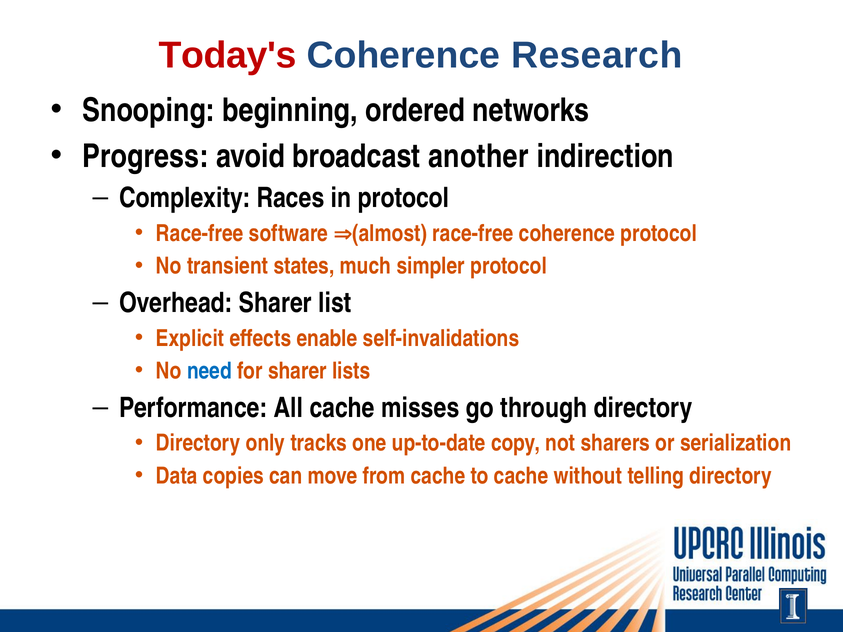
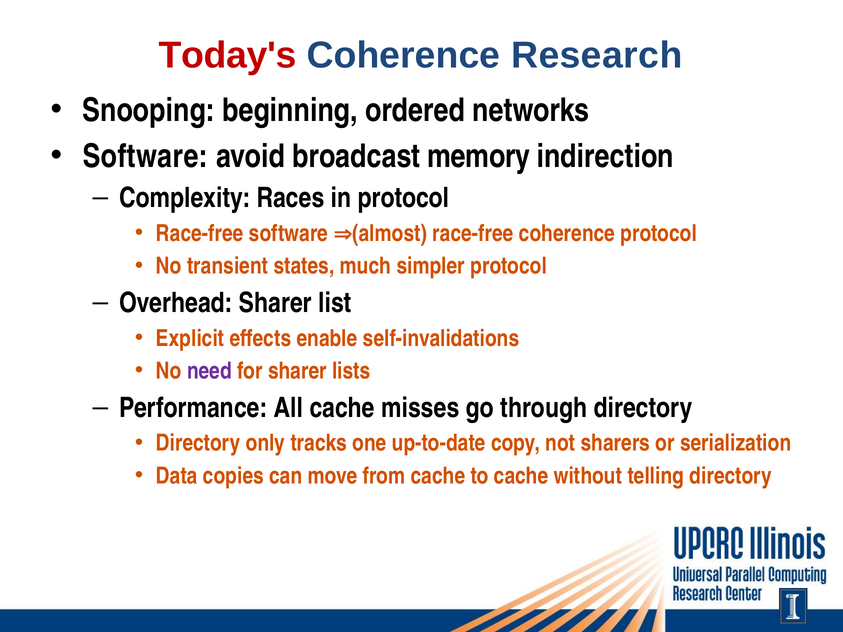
Progress: Progress -> Software (145, 156)
another: another -> memory (479, 156)
need colour: blue -> purple (209, 371)
